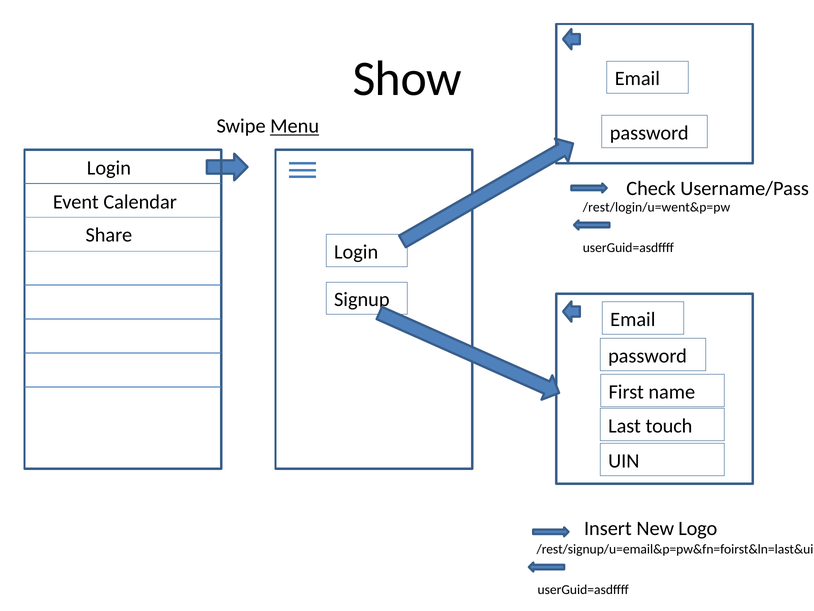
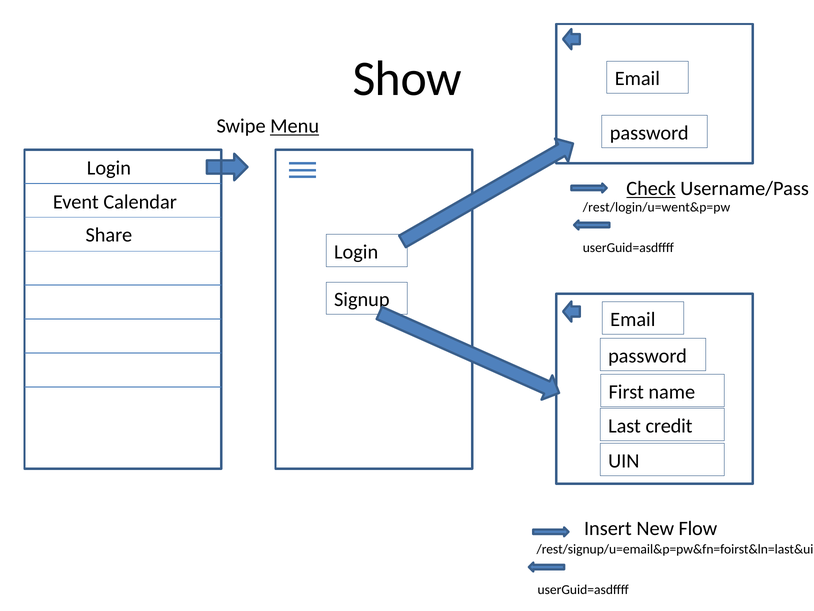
Check underline: none -> present (651, 188)
touch: touch -> credit (669, 426)
Logo: Logo -> Flow (698, 528)
